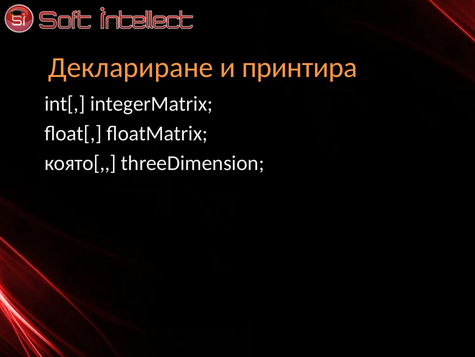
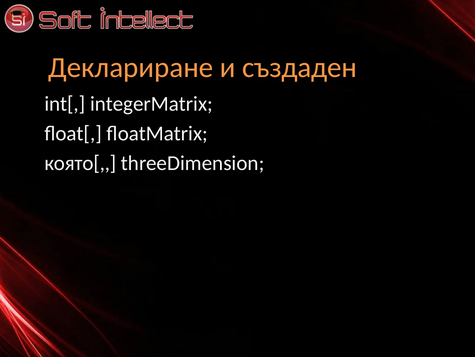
принтира: принтира -> създаден (299, 67)
